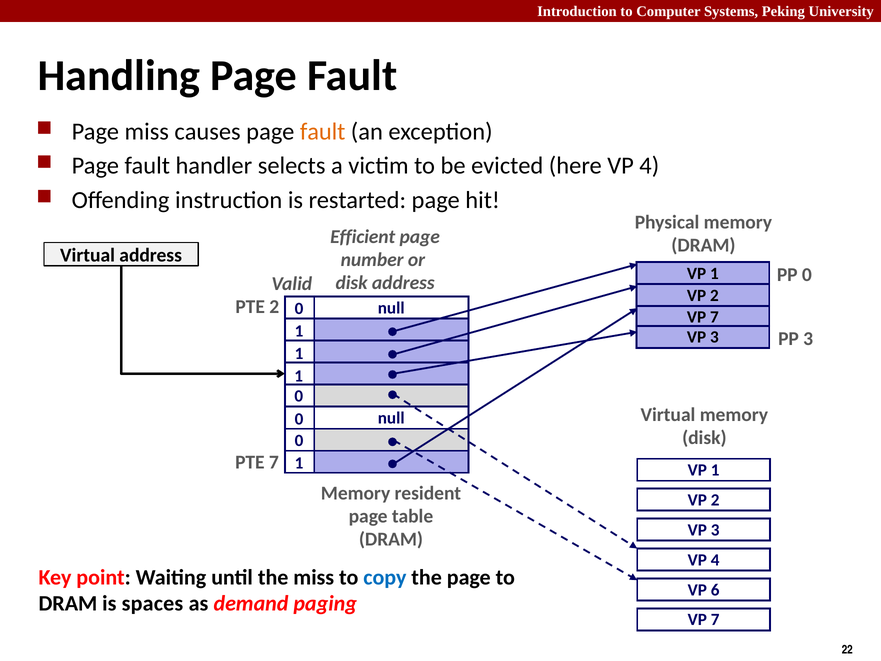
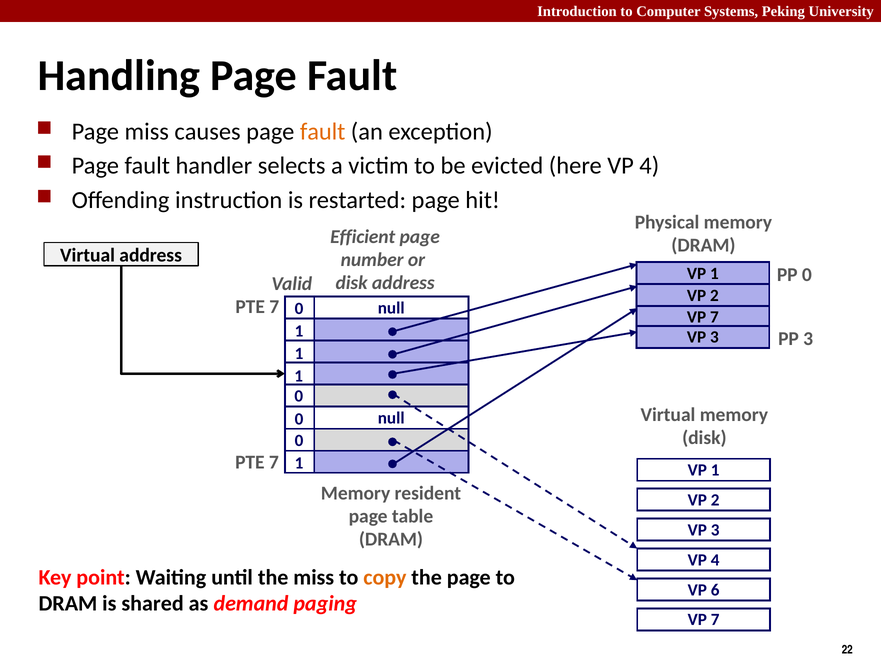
2: 2 -> 7 (274, 307)
copy colour: blue -> orange (385, 577)
spaces: spaces -> shared (153, 603)
